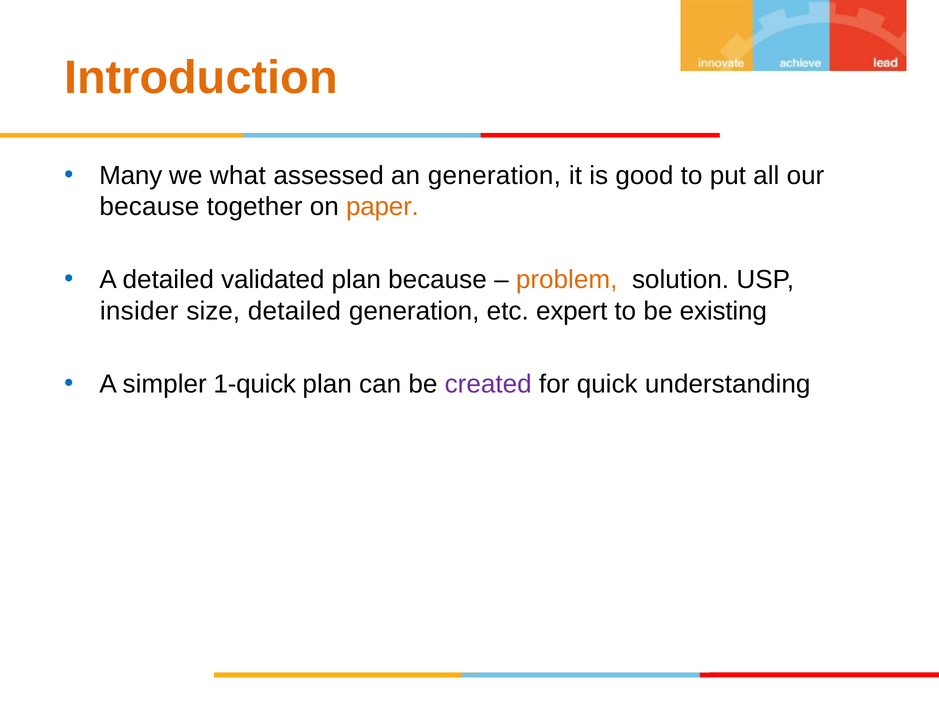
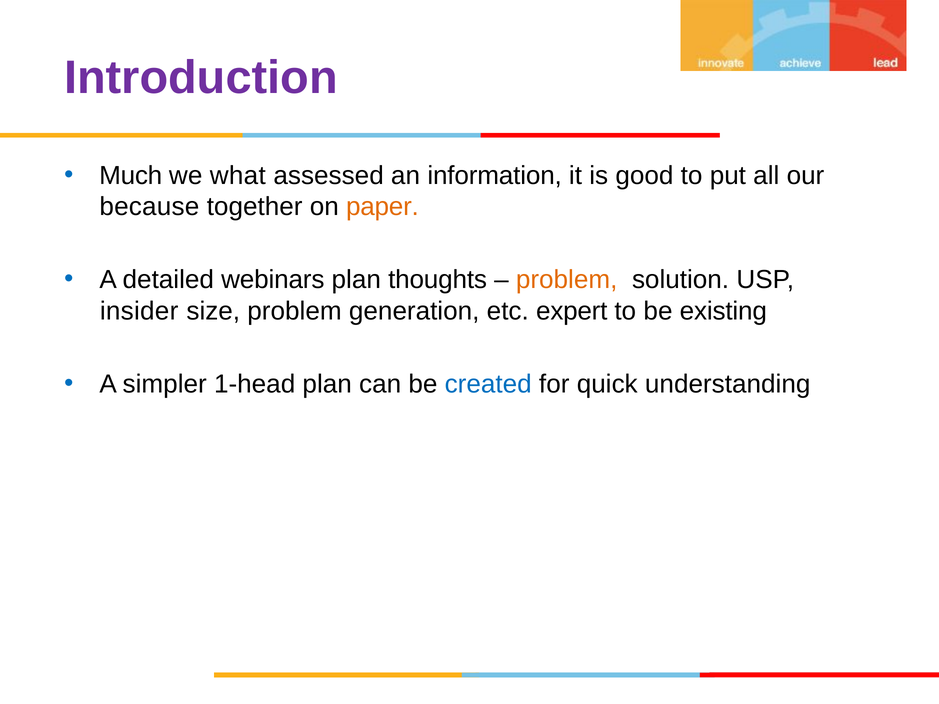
Introduction colour: orange -> purple (201, 78)
Many: Many -> Much (131, 176)
an generation: generation -> information (495, 176)
validated: validated -> webinars (273, 280)
plan because: because -> thoughts (438, 280)
size detailed: detailed -> problem (295, 311)
1-quick: 1-quick -> 1-head (255, 384)
created colour: purple -> blue (488, 384)
